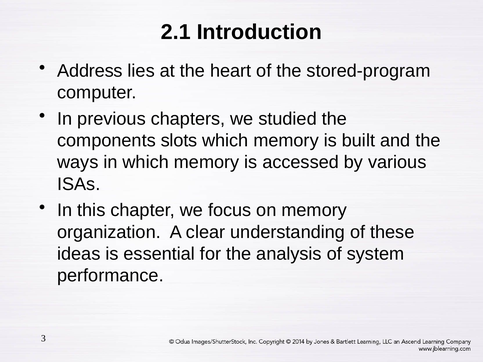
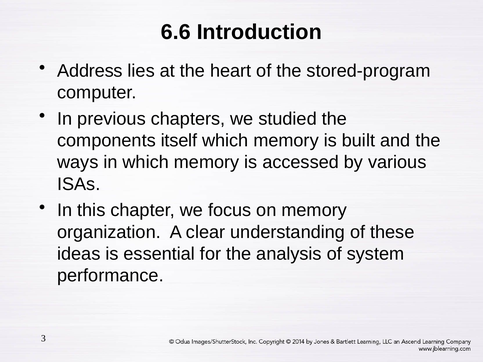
2.1: 2.1 -> 6.6 (176, 32)
slots: slots -> itself (179, 141)
